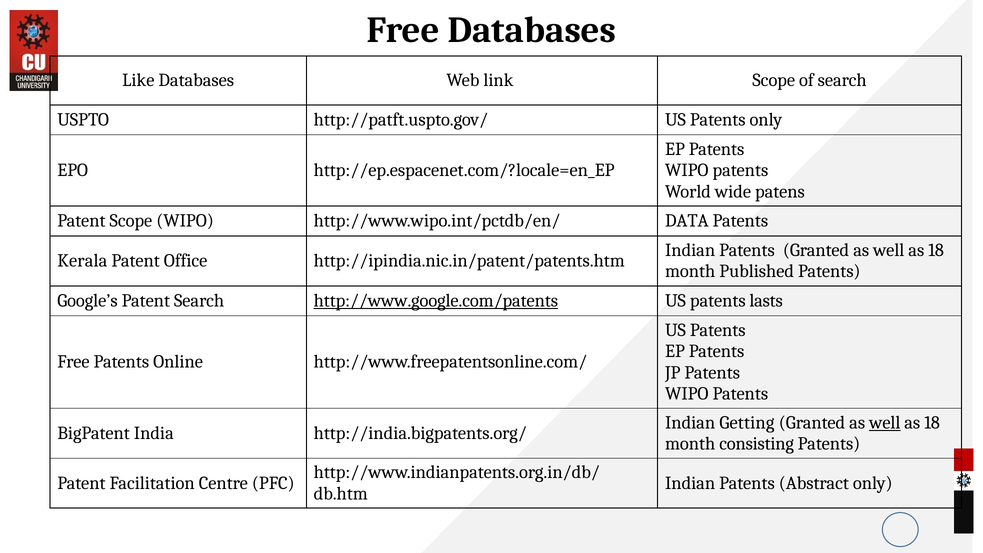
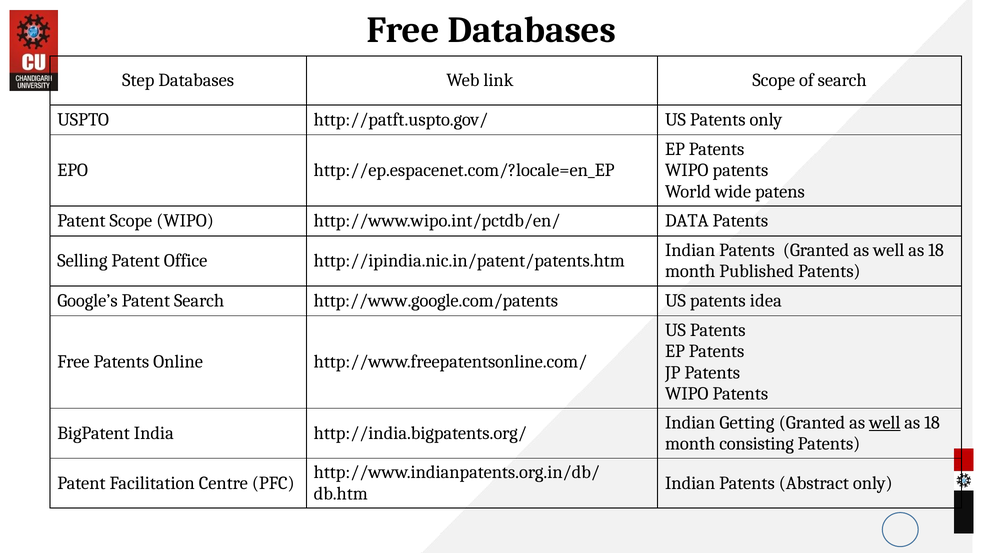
Like: Like -> Step (138, 80)
Kerala: Kerala -> Selling (82, 261)
http://www.google.com/patents underline: present -> none (436, 301)
lasts: lasts -> idea (766, 301)
